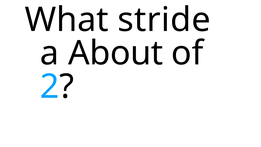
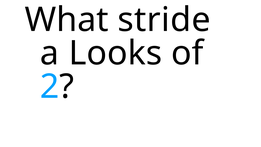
About: About -> Looks (115, 53)
